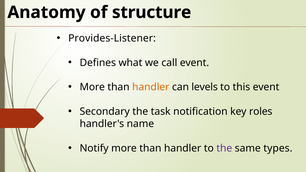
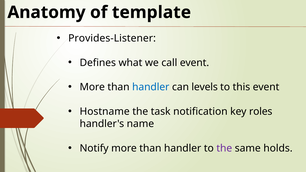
structure: structure -> template (152, 12)
handler colour: orange -> blue (151, 87)
Secondary: Secondary -> Hostname (105, 112)
types: types -> holds (278, 148)
